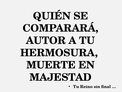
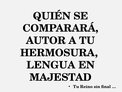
MUERTE: MUERTE -> LENGUA (51, 65)
